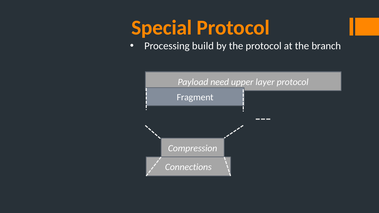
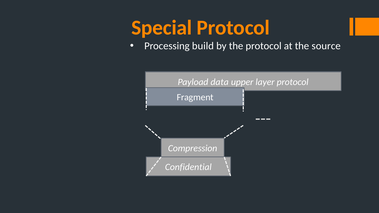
branch: branch -> source (326, 46)
need: need -> data (220, 82)
Connections: Connections -> Confidential (188, 167)
